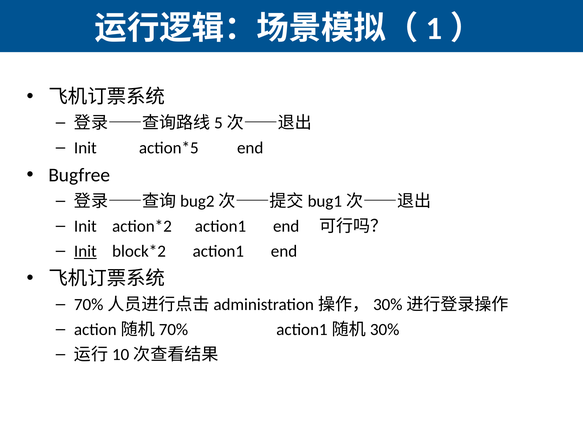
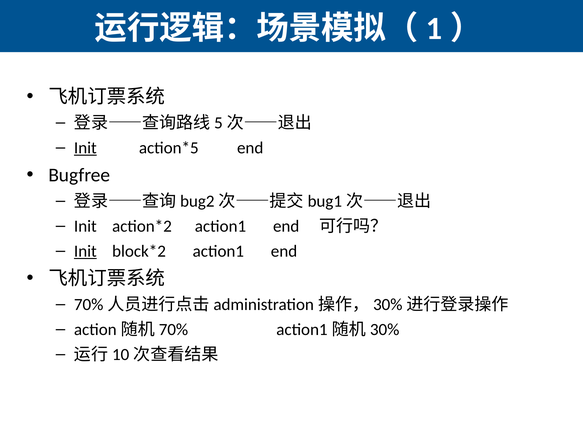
Init underline: none -> present (85, 148)
